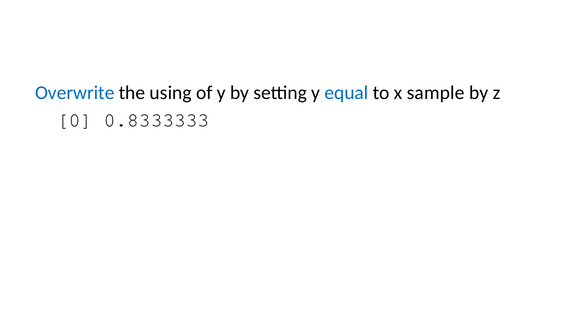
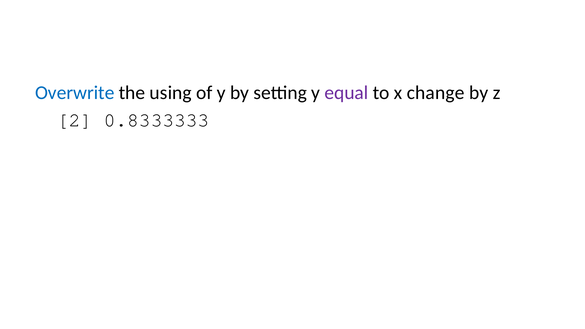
equal colour: blue -> purple (346, 93)
sample: sample -> change (436, 93)
0: 0 -> 2 (75, 120)
